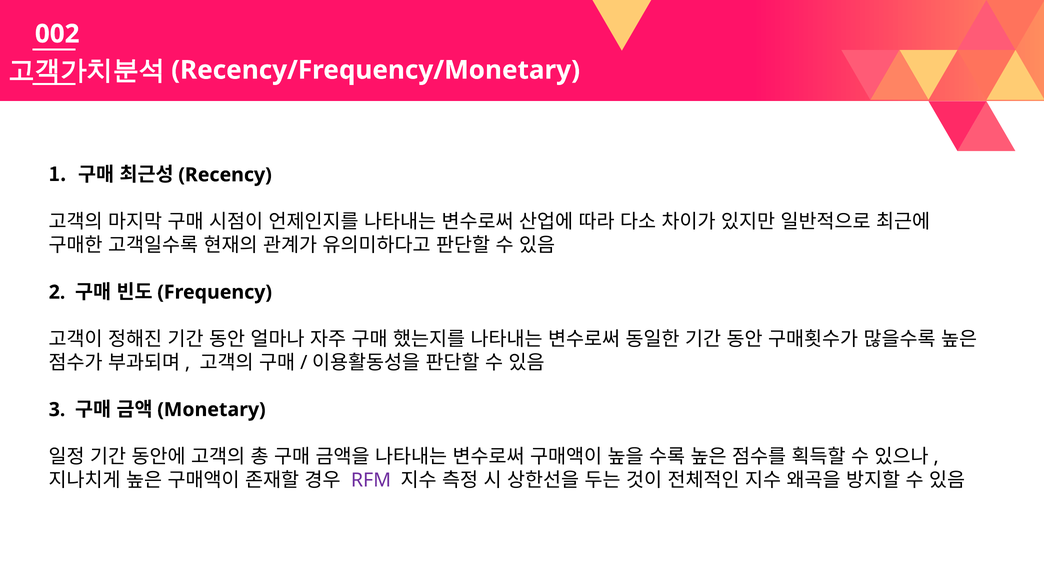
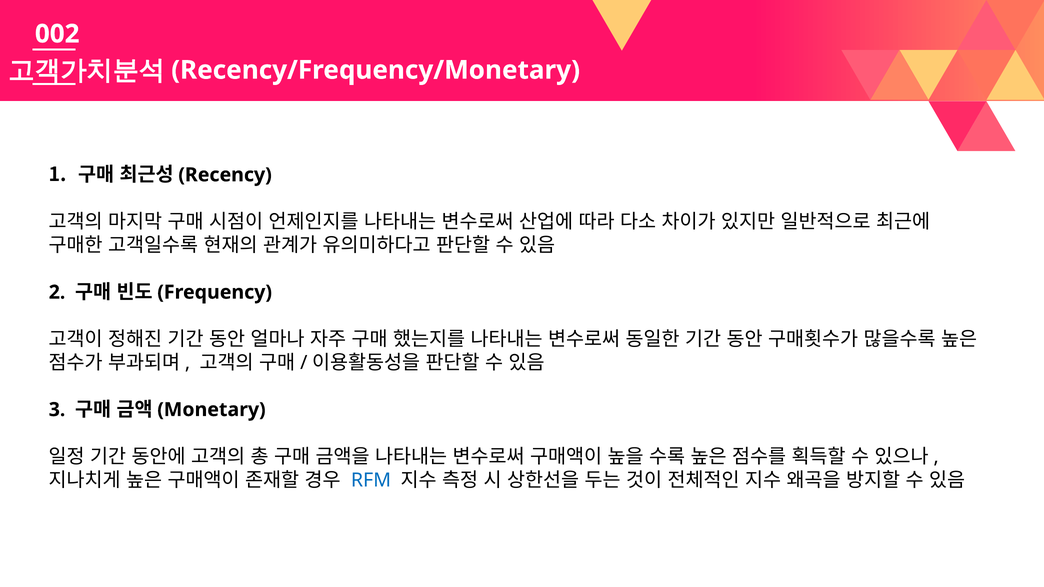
RFM colour: purple -> blue (371, 480)
